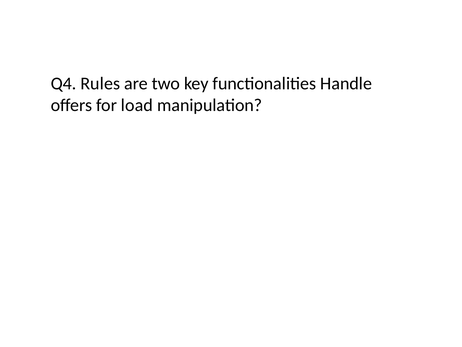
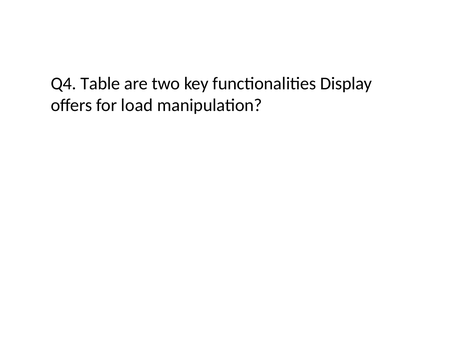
Rules: Rules -> Table (100, 84)
Handle: Handle -> Display (346, 84)
